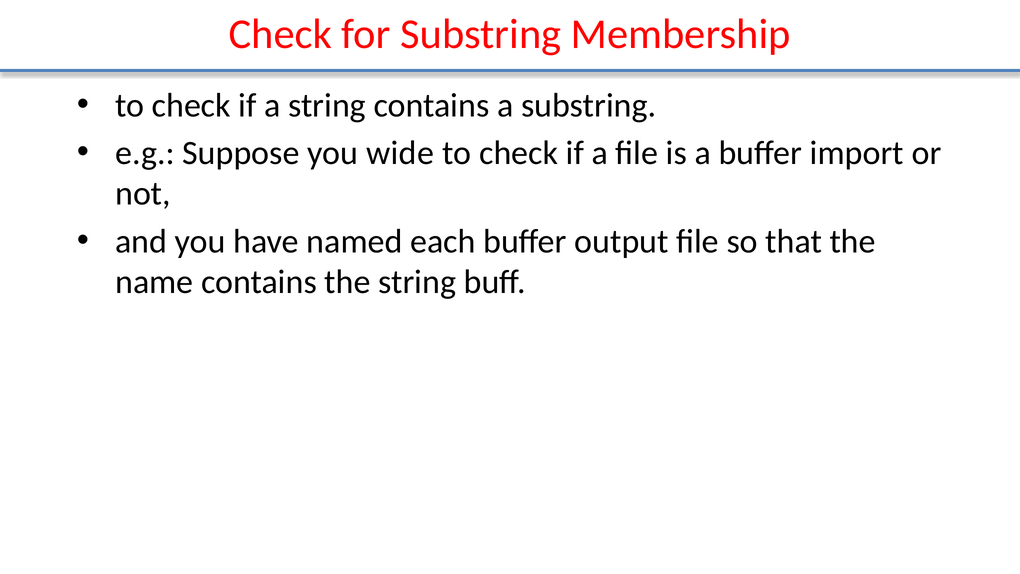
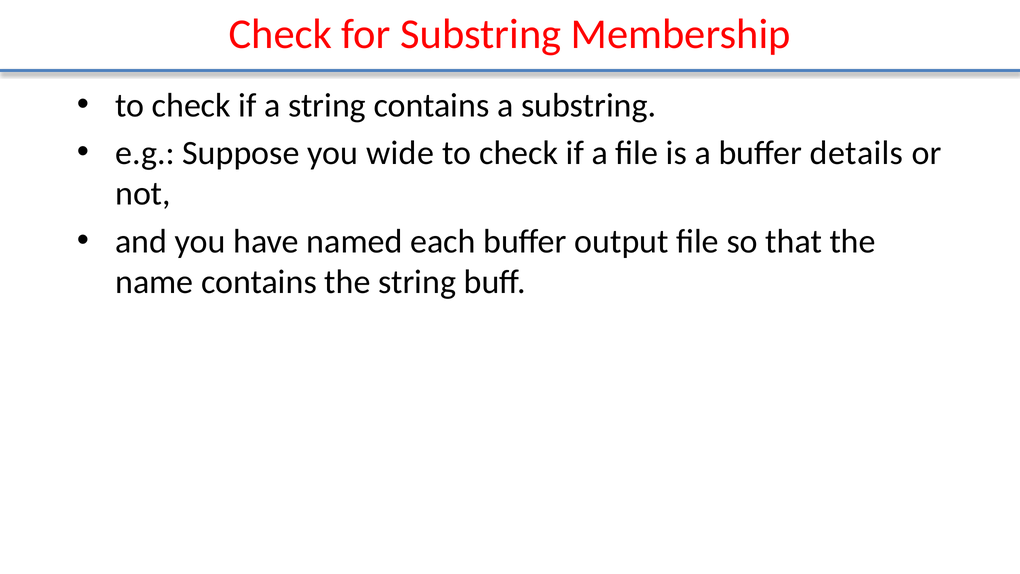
import: import -> details (857, 153)
